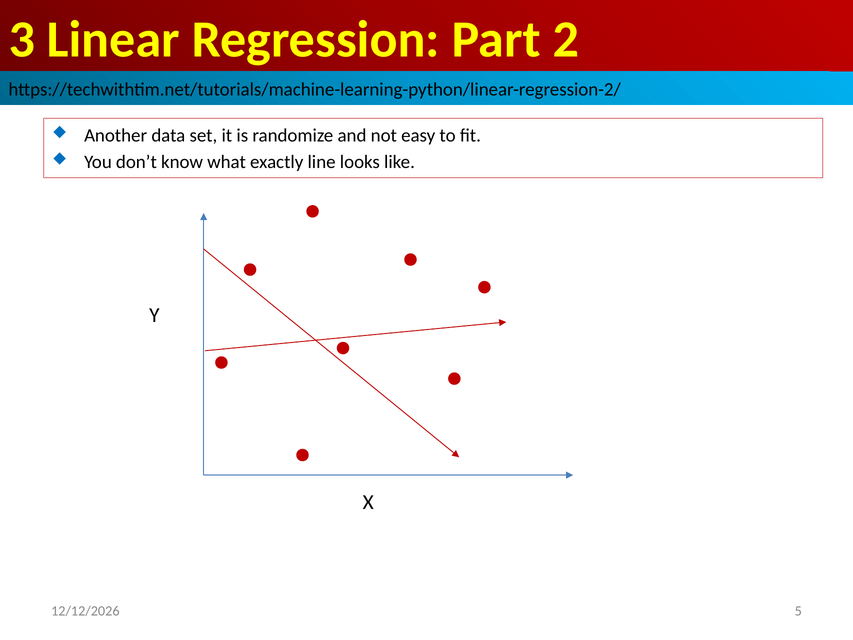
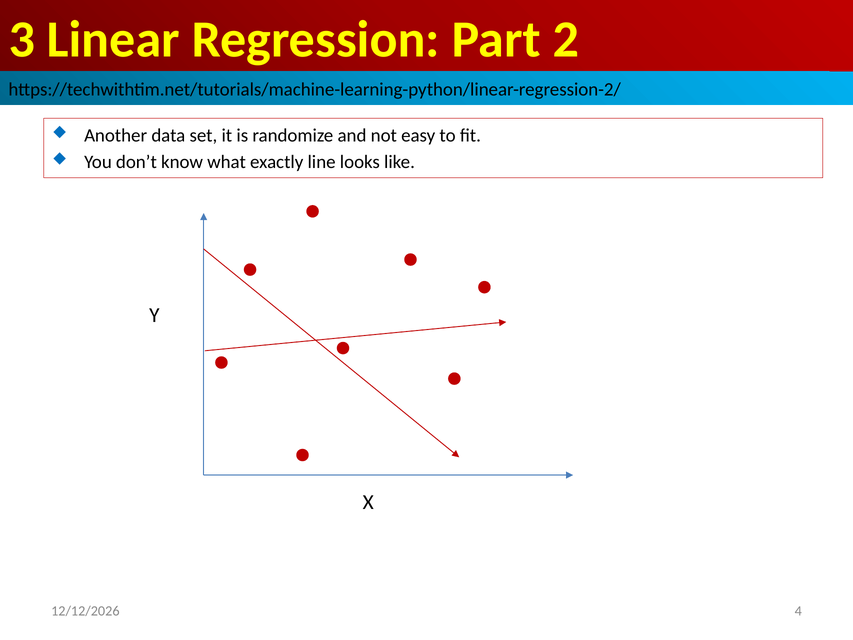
5: 5 -> 4 (798, 611)
